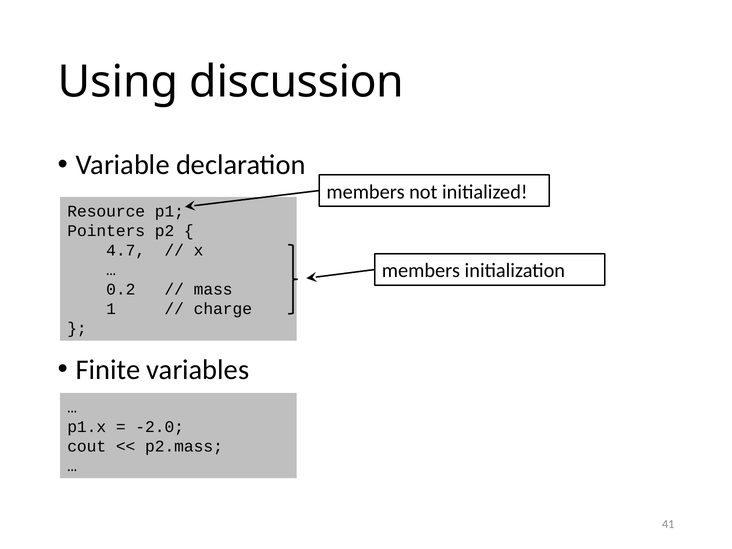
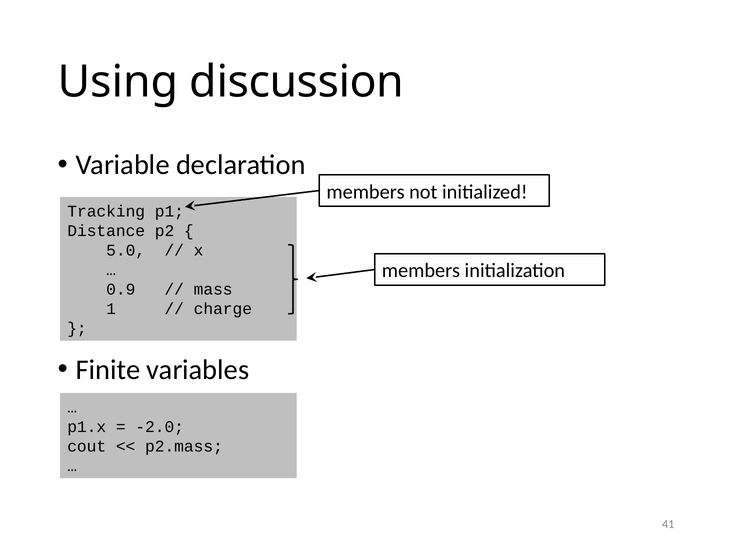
Resource: Resource -> Tracking (106, 211)
Pointers: Pointers -> Distance (106, 231)
4.7: 4.7 -> 5.0 (126, 250)
0.2: 0.2 -> 0.9 (121, 289)
